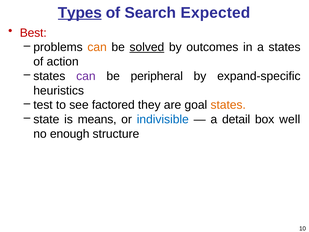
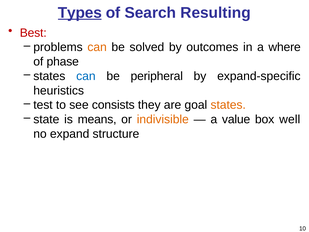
Expected: Expected -> Resulting (216, 13)
solved underline: present -> none (147, 47)
a states: states -> where (285, 47)
action: action -> phase (63, 62)
can colour: purple -> blue (86, 76)
factored: factored -> consists (113, 105)
indivisible colour: blue -> orange (163, 119)
detail: detail -> value (236, 119)
enough: enough -> expand (70, 134)
